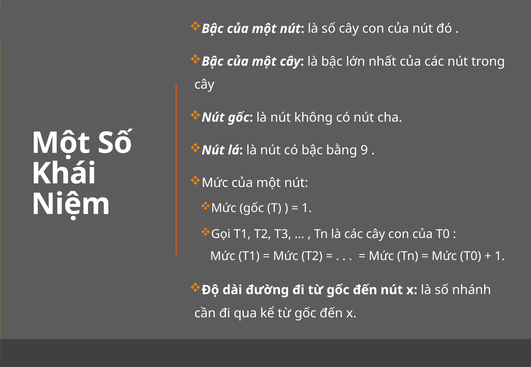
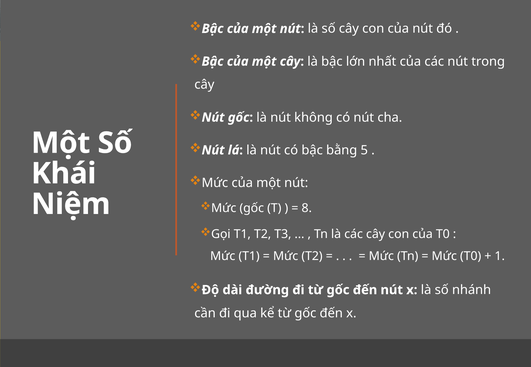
9: 9 -> 5 (364, 150)
1: 1 -> 8 (307, 208)
